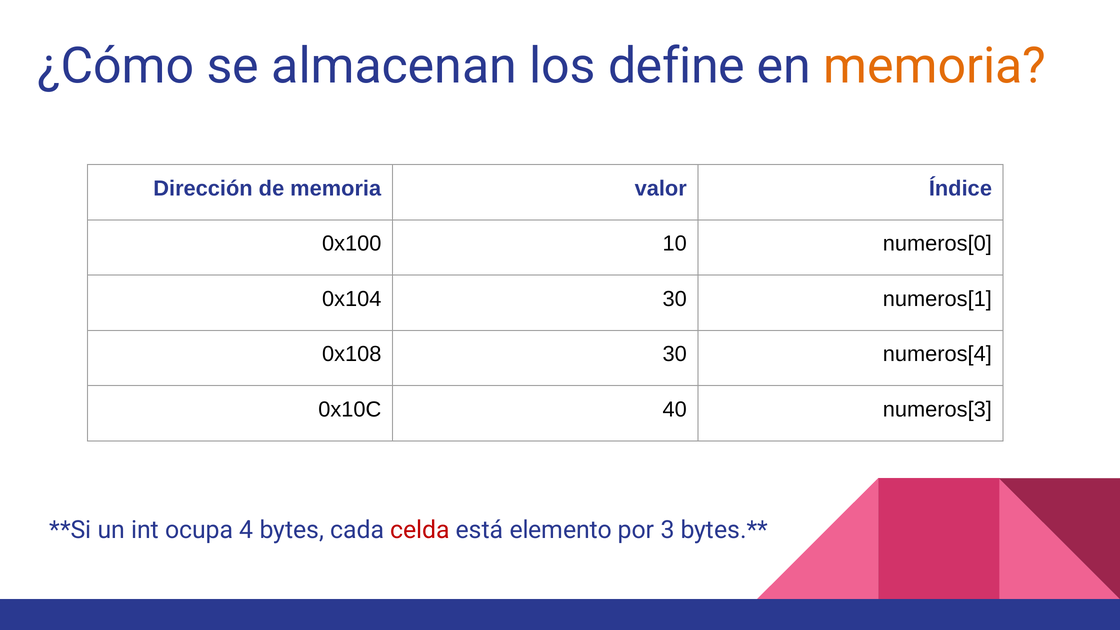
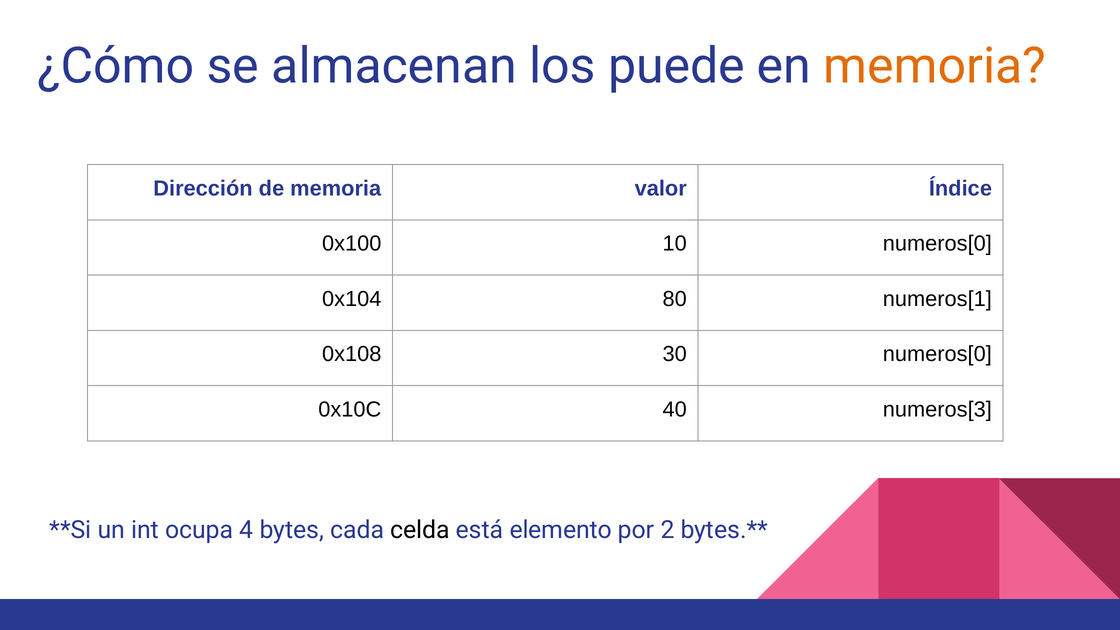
define: define -> puede (676, 66)
0x104 30: 30 -> 80 (675, 299)
30 numeros[4: numeros[4 -> numeros[0 (937, 354)
celda colour: red -> black (420, 530)
3: 3 -> 2 (667, 530)
